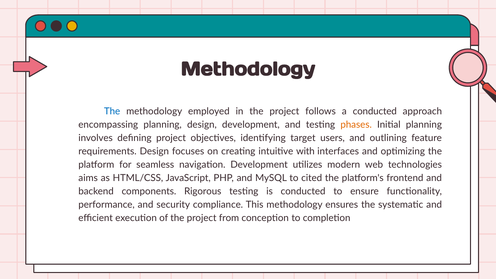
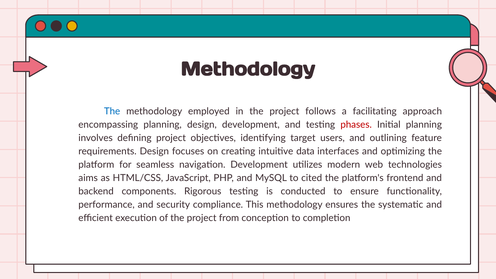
a conducted: conducted -> facilitating (375, 111)
phases colour: orange -> red (356, 125)
with: with -> data (305, 151)
